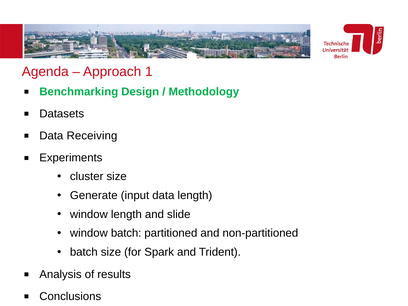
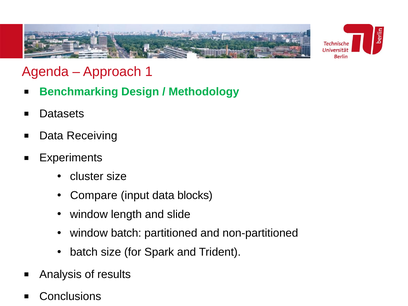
Generate: Generate -> Compare (94, 195)
data length: length -> blocks (195, 195)
